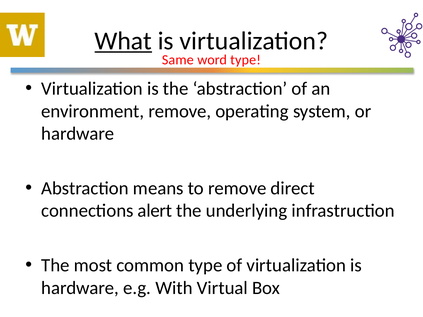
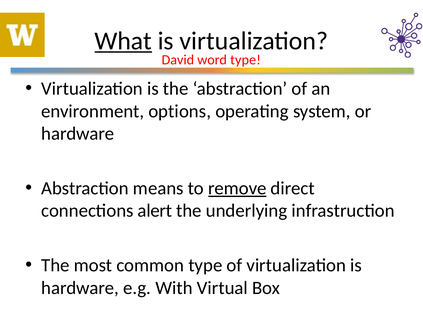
Same: Same -> David (178, 60)
environment remove: remove -> options (180, 111)
remove underline: none -> present (237, 188)
